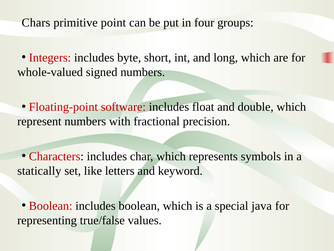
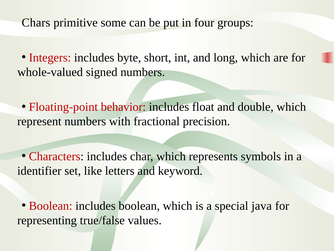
point: point -> some (113, 23)
software: software -> behavior (123, 107)
statically: statically -> identifier (39, 171)
